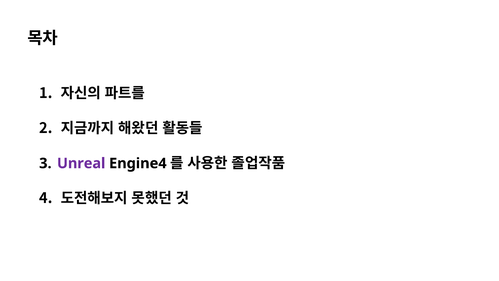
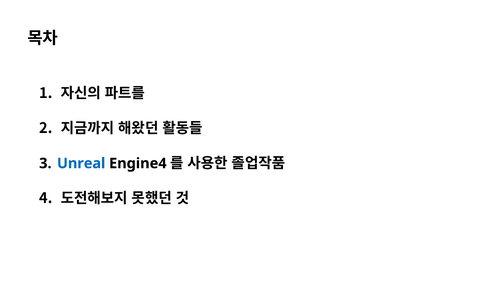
Unreal colour: purple -> blue (81, 163)
